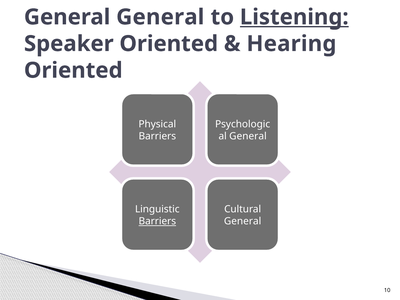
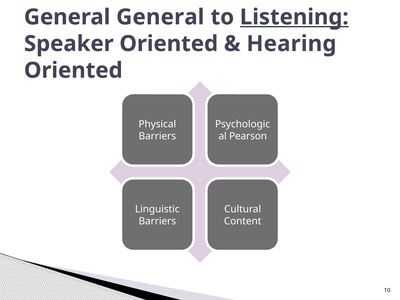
General: General -> Pearson (248, 136)
Barriers underline: present -> none (157, 221)
General: General -> Content (243, 221)
